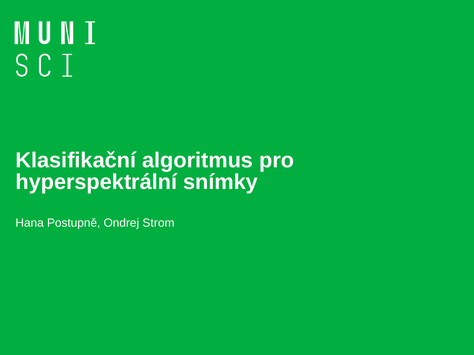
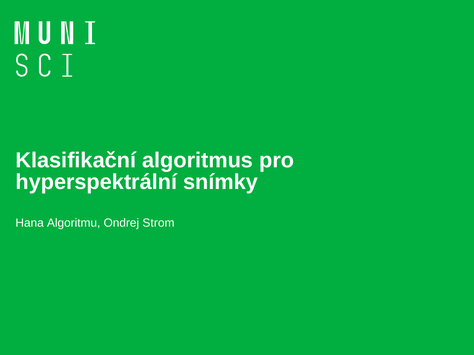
Postupně: Postupně -> Algoritmu (74, 223)
